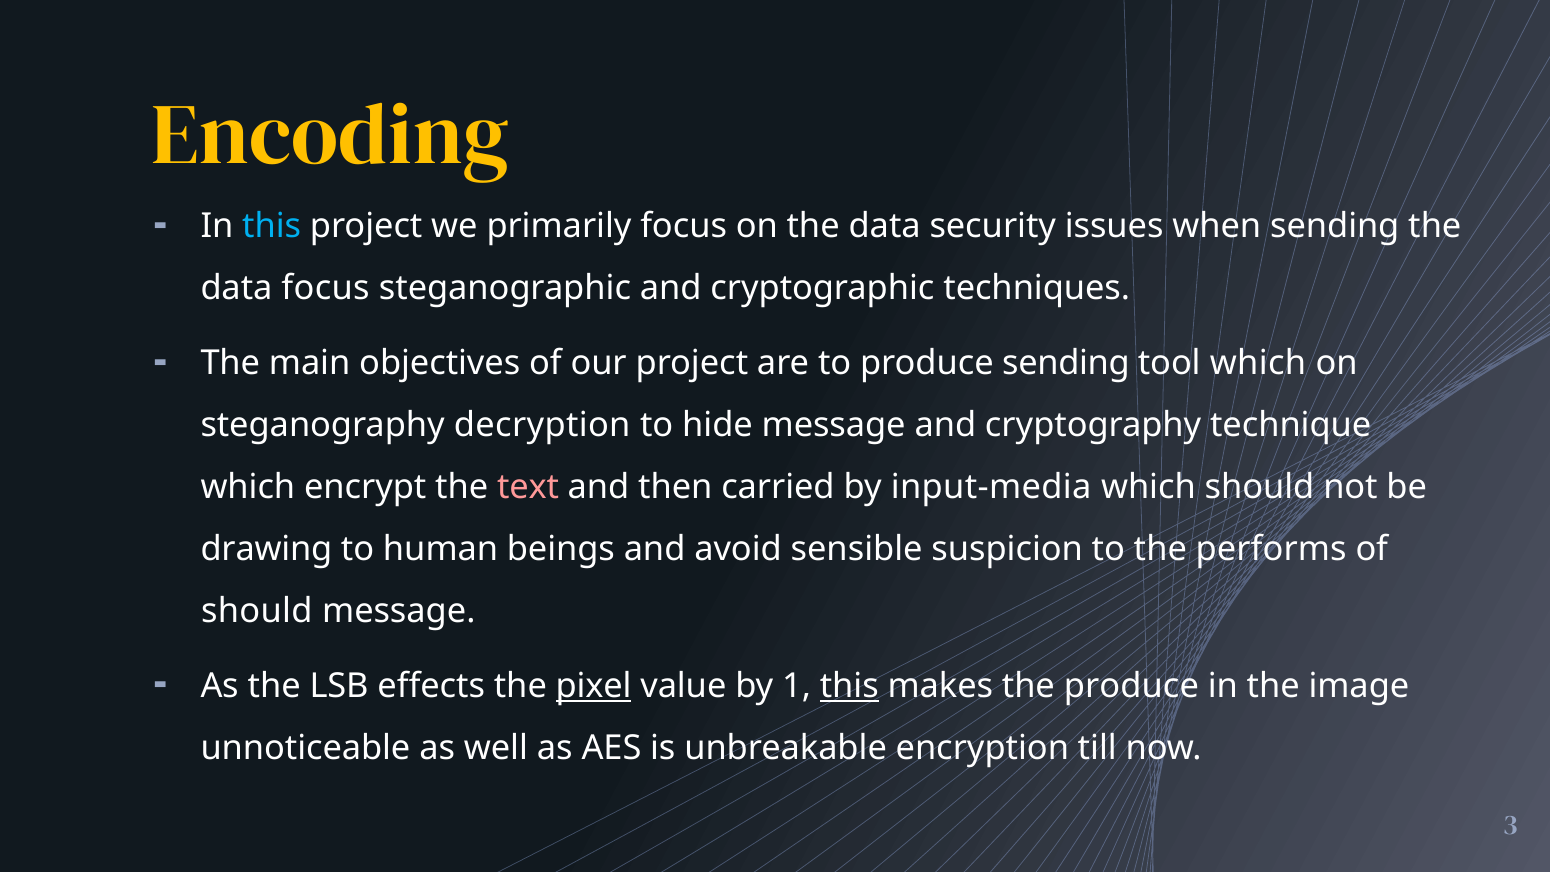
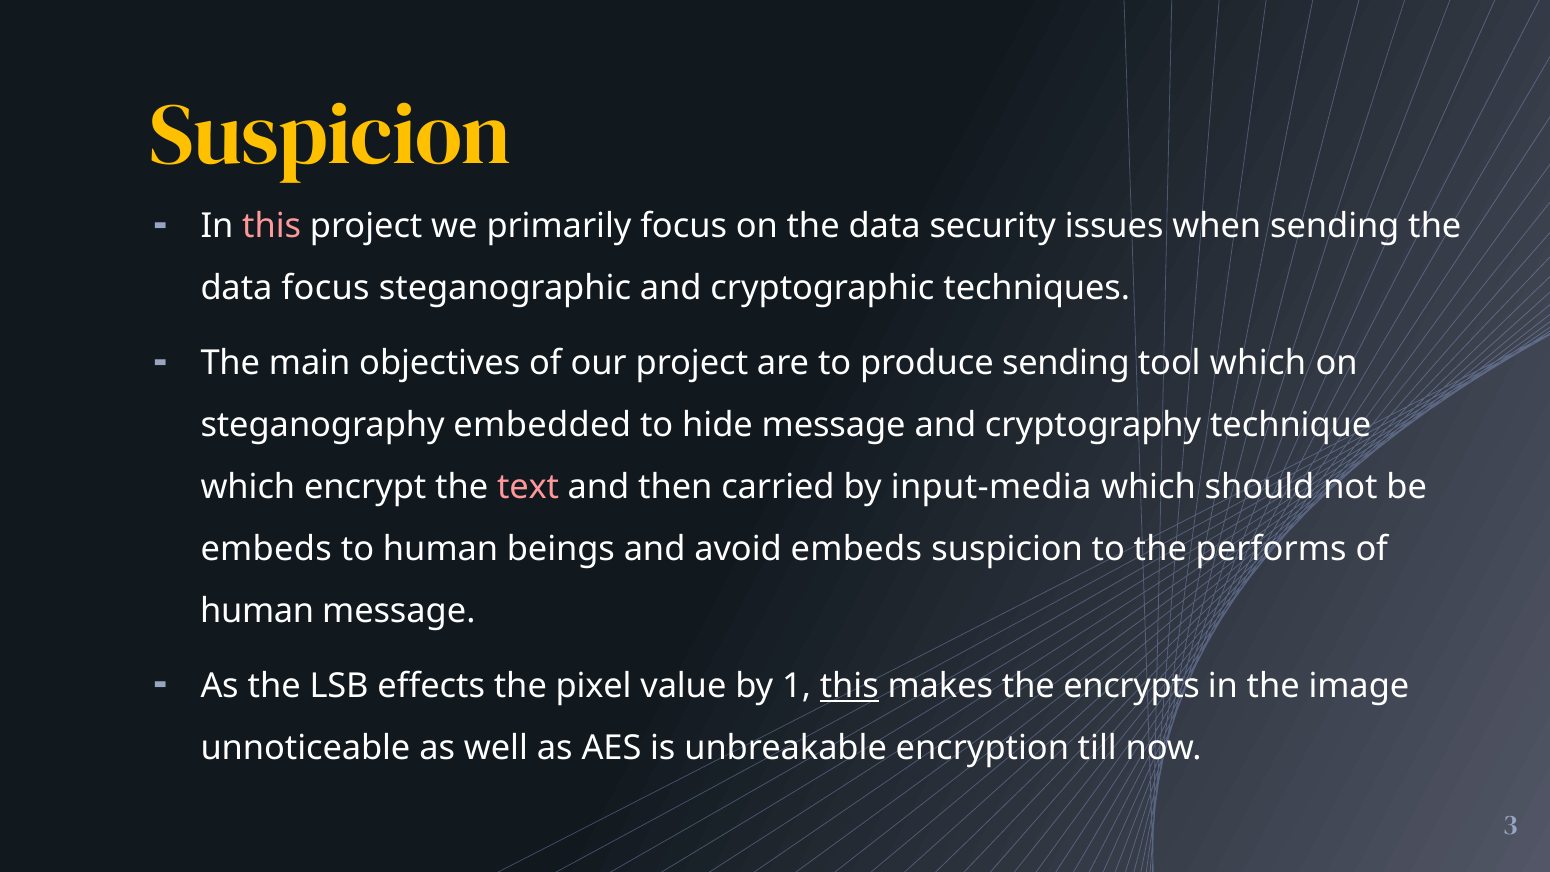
Encoding: Encoding -> Suspicion (330, 135)
this colour: light blue -> pink (272, 226)
decryption: decryption -> embedded (542, 425)
drawing: drawing -> embeds (266, 549)
avoid sensible: sensible -> embeds (856, 549)
should: should -> human (257, 611)
pixel underline: present -> none (594, 686)
the produce: produce -> encrypts (1132, 686)
